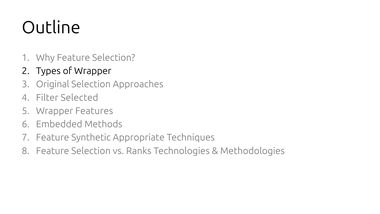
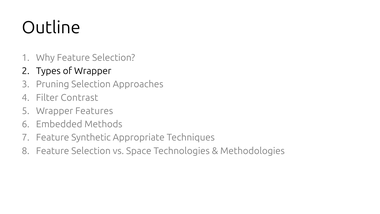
Original: Original -> Pruning (53, 84)
Selected: Selected -> Contrast (79, 98)
Ranks: Ranks -> Space (139, 151)
